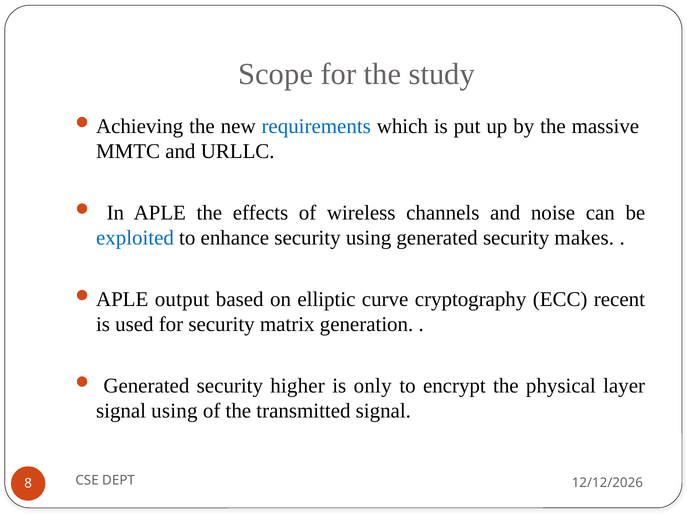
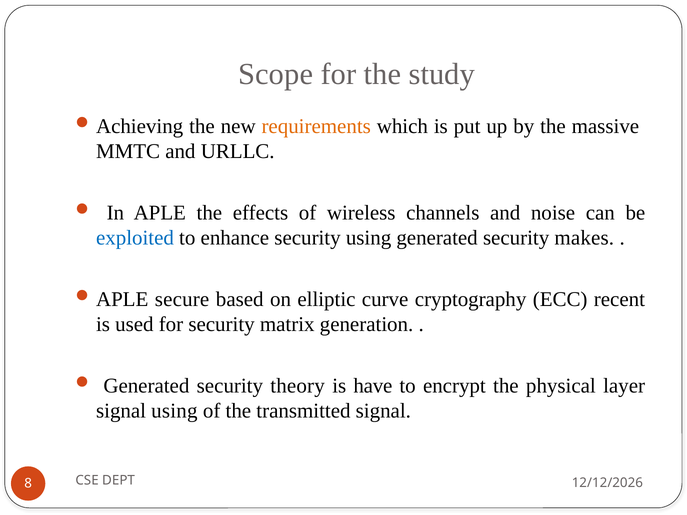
requirements colour: blue -> orange (316, 126)
output: output -> secure (182, 299)
higher: higher -> theory (298, 386)
only: only -> have (373, 386)
